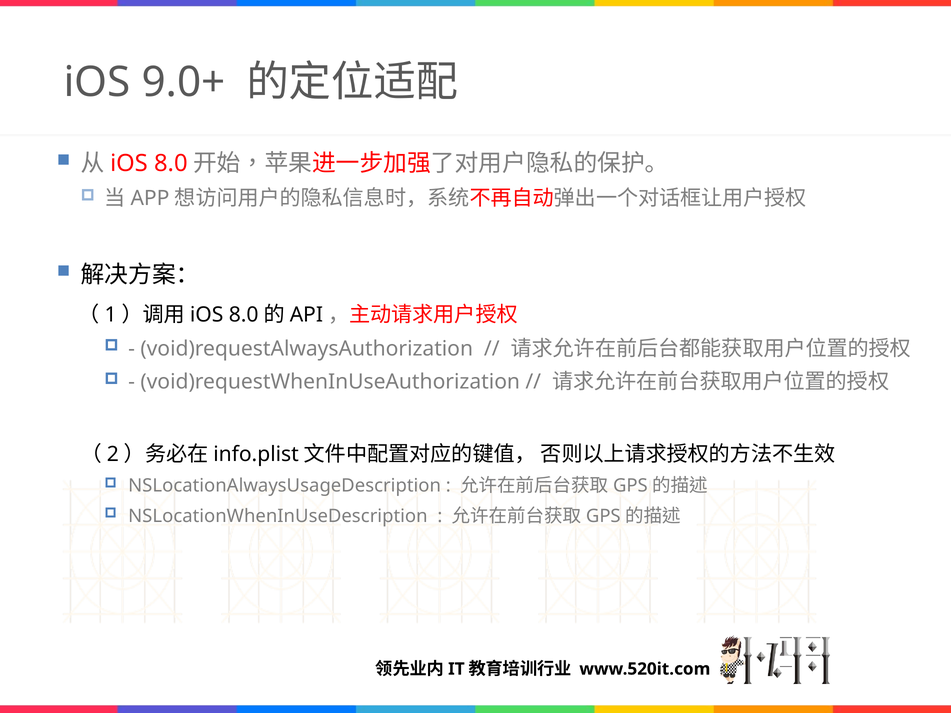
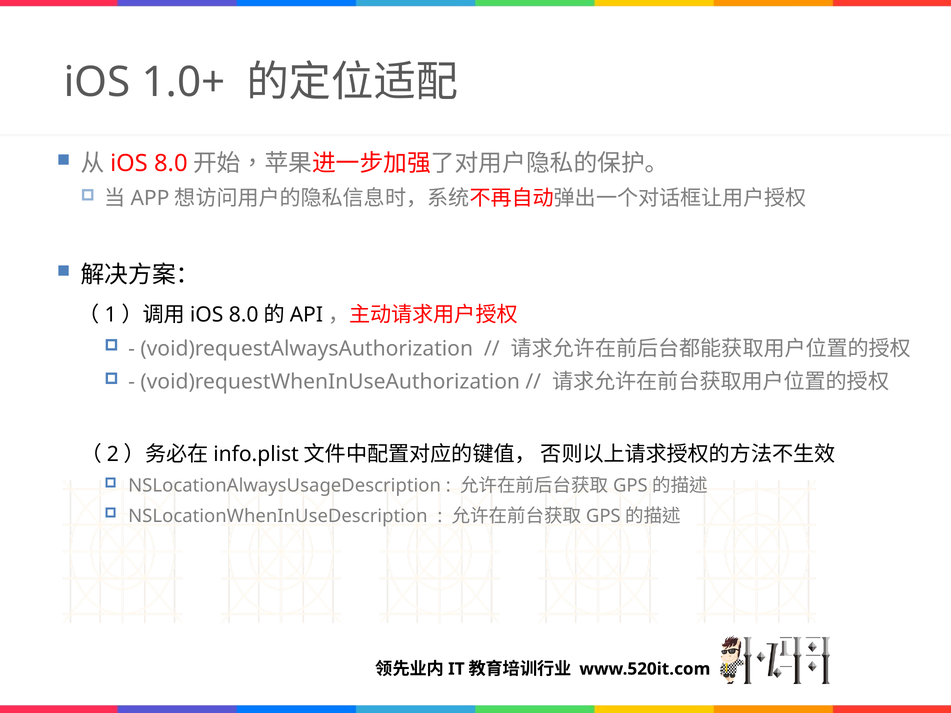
9.0+: 9.0+ -> 1.0+ (184, 82)
